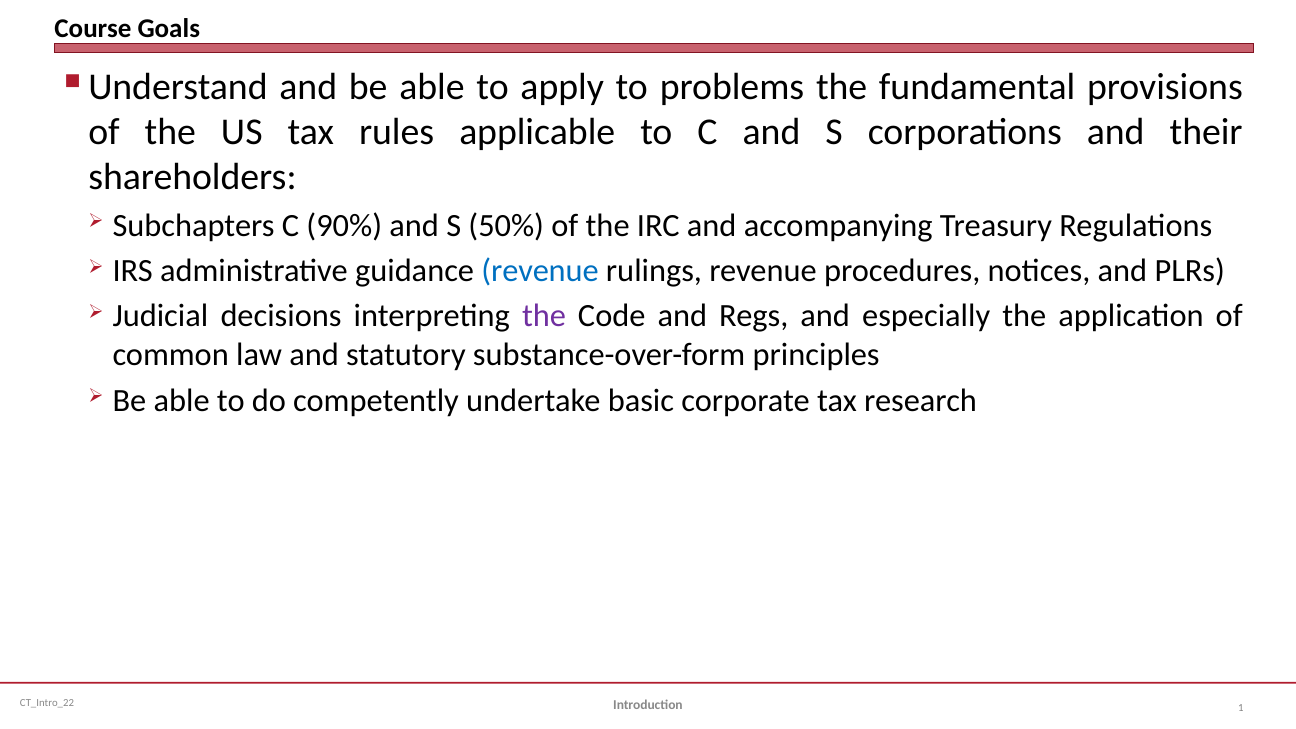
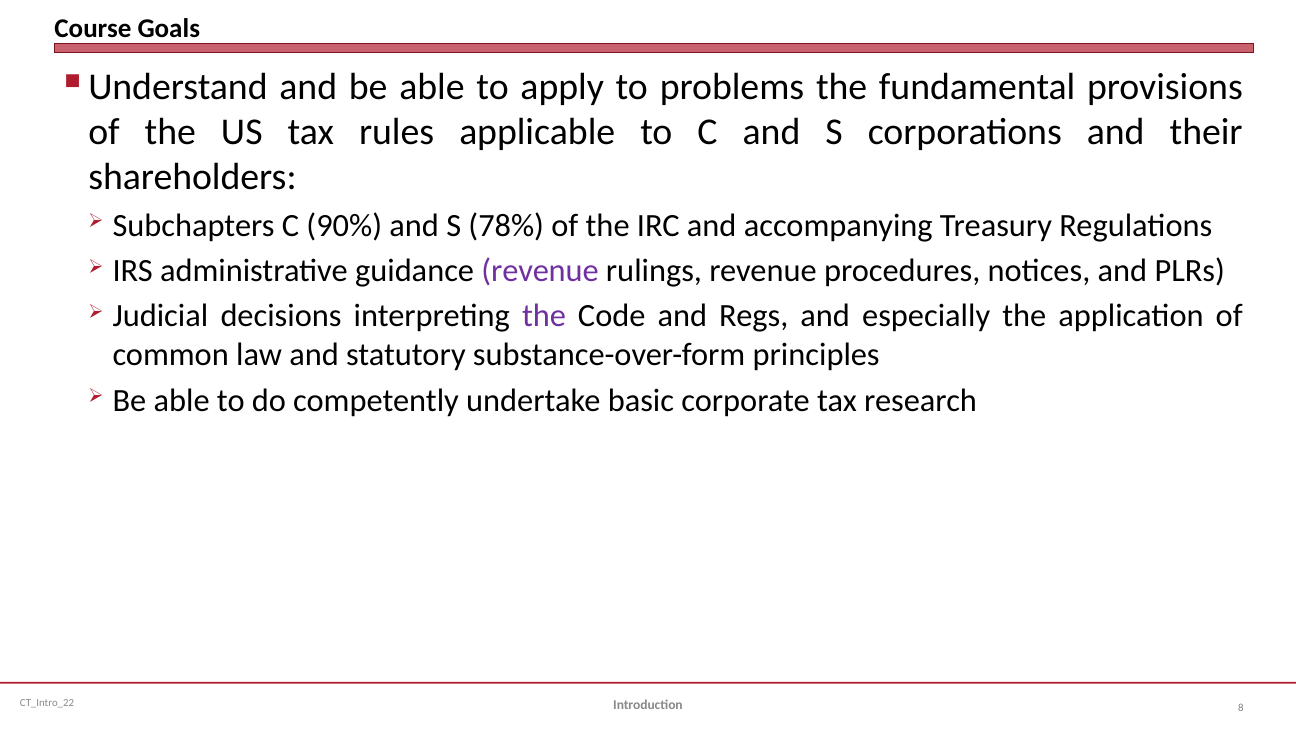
50%: 50% -> 78% (506, 225)
revenue colour: blue -> purple (540, 271)
1: 1 -> 8 (1241, 708)
